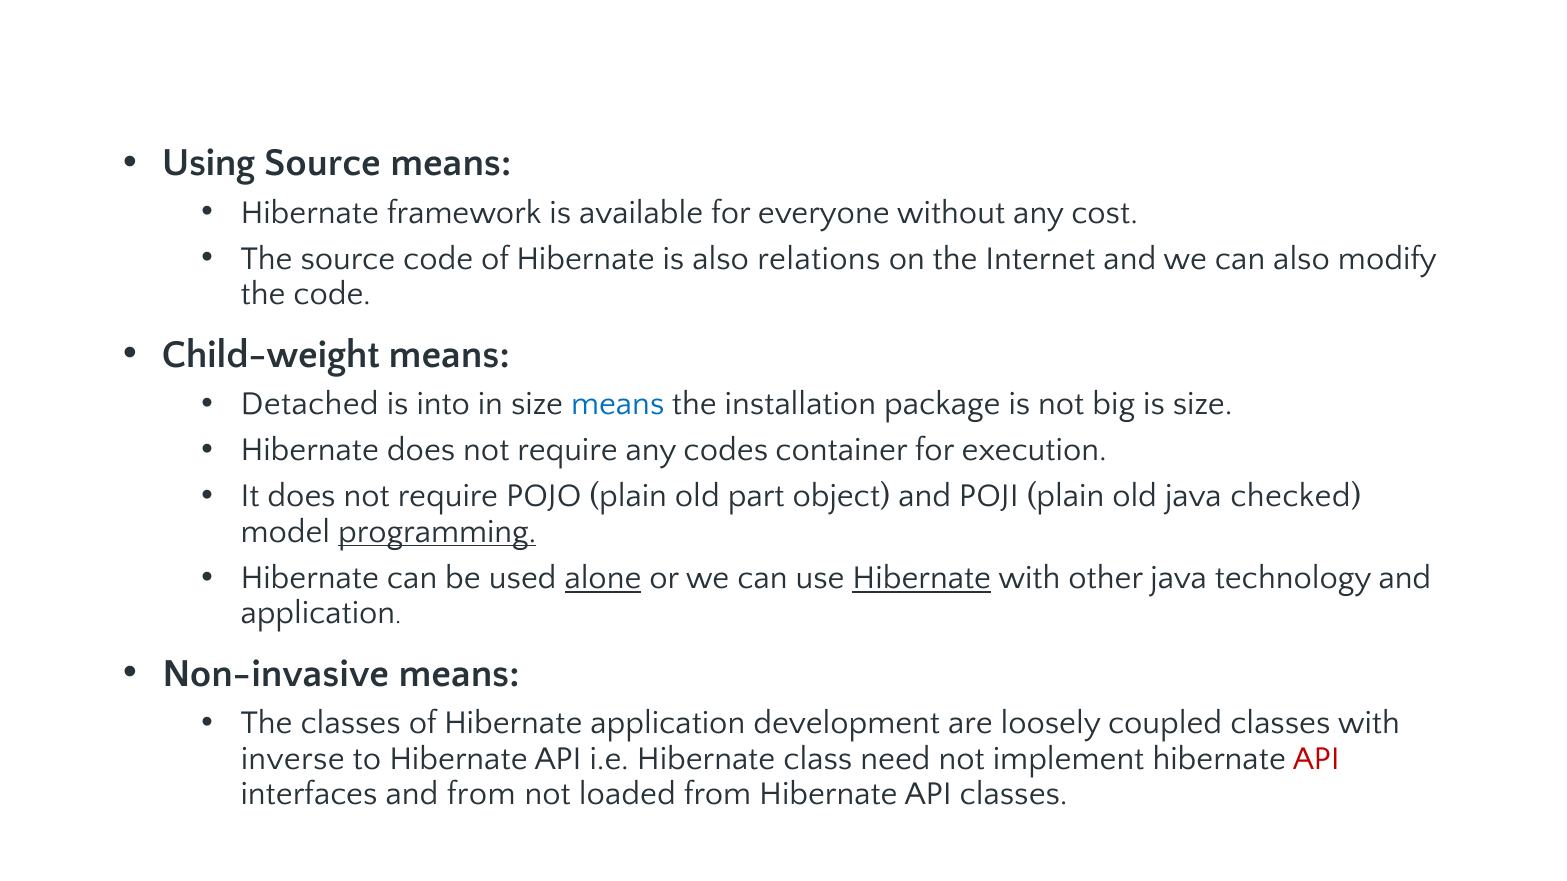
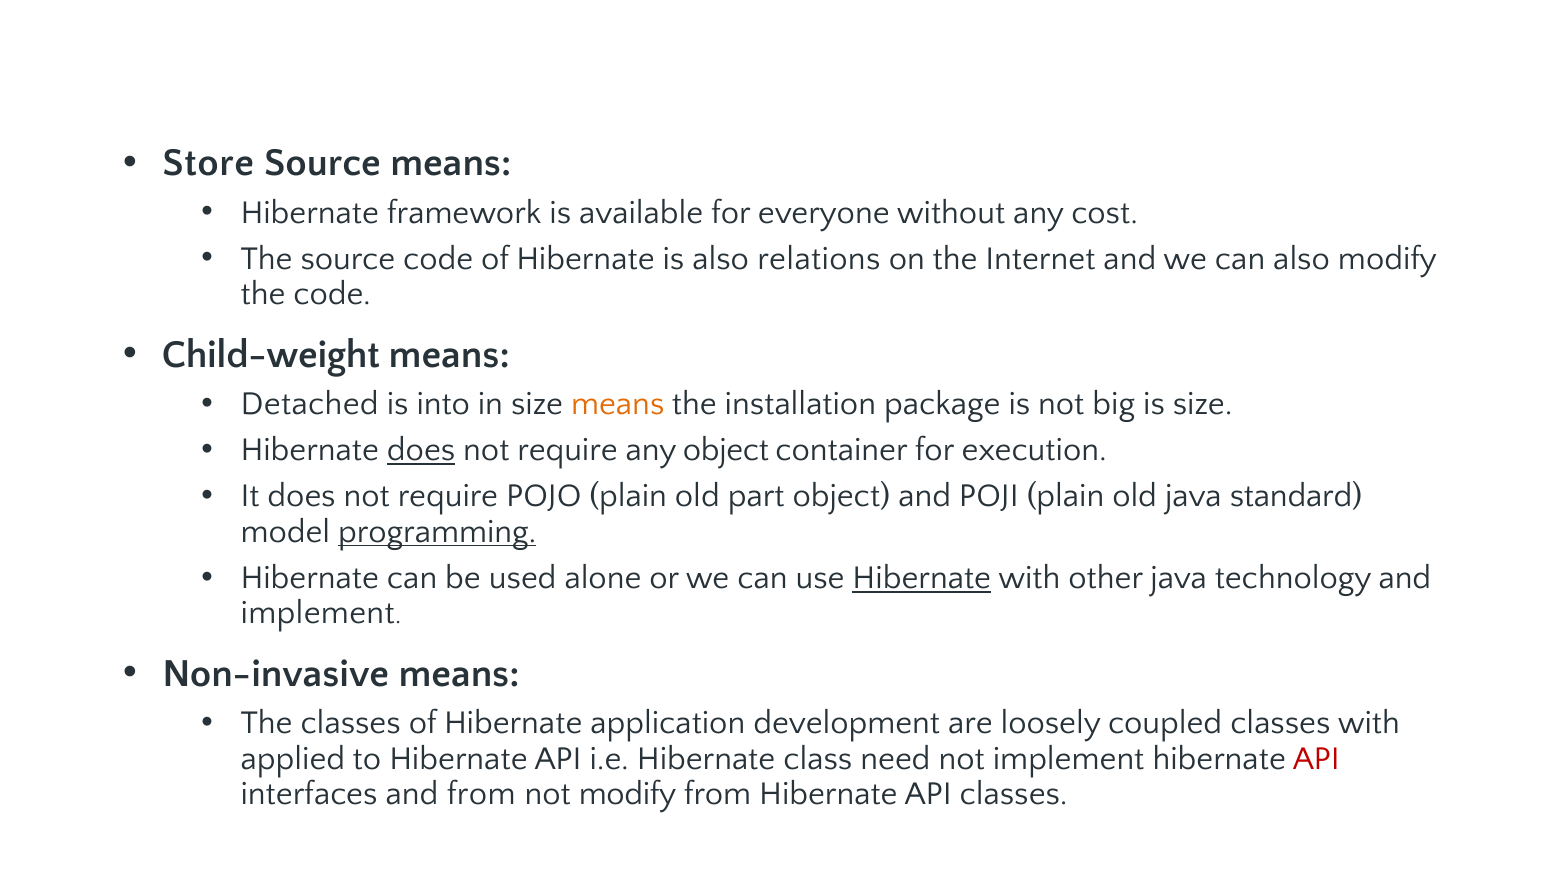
Using: Using -> Store (208, 163)
means colour: blue -> orange (618, 404)
does underline: none -> present (421, 450)
any codes: codes -> object (726, 450)
checked: checked -> standard (1296, 496)
alone underline: present -> none (603, 578)
application: application -> implement (318, 613)
inverse: inverse -> applied (293, 759)
not loaded: loaded -> modify (628, 794)
